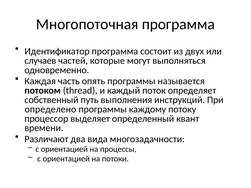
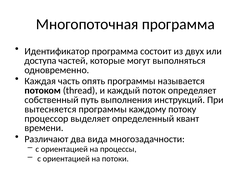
случаев: случаев -> доступа (40, 61)
определено: определено -> вытесняется (50, 109)
